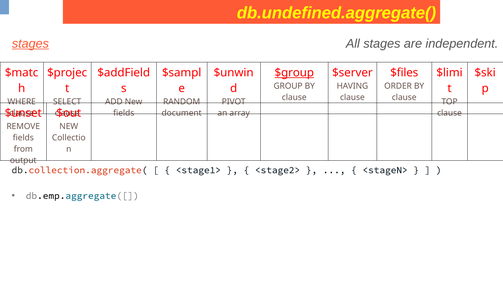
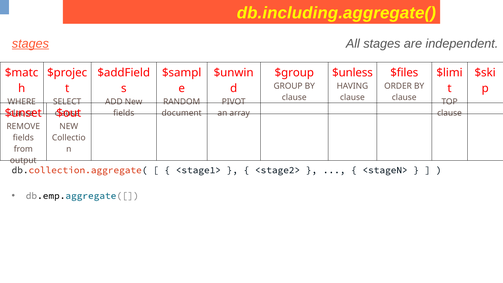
db.undefined.aggregate(: db.undefined.aggregate( -> db.including.aggregate( (336, 13)
$group underline: present -> none (294, 73)
$server: $server -> $unless (352, 73)
